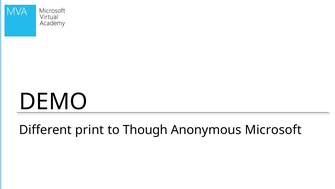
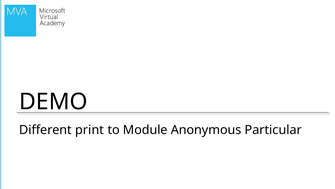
Though: Though -> Module (145, 130)
Microsoft: Microsoft -> Particular (273, 130)
